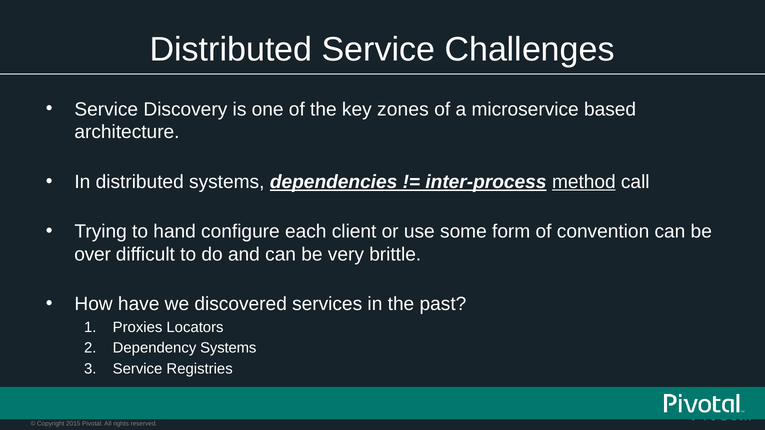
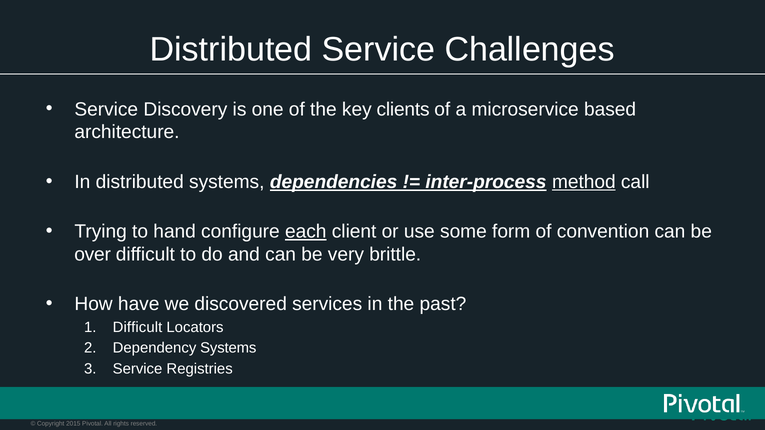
zones: zones -> clients (403, 109)
each underline: none -> present (306, 232)
Proxies: Proxies -> Difficult (138, 327)
